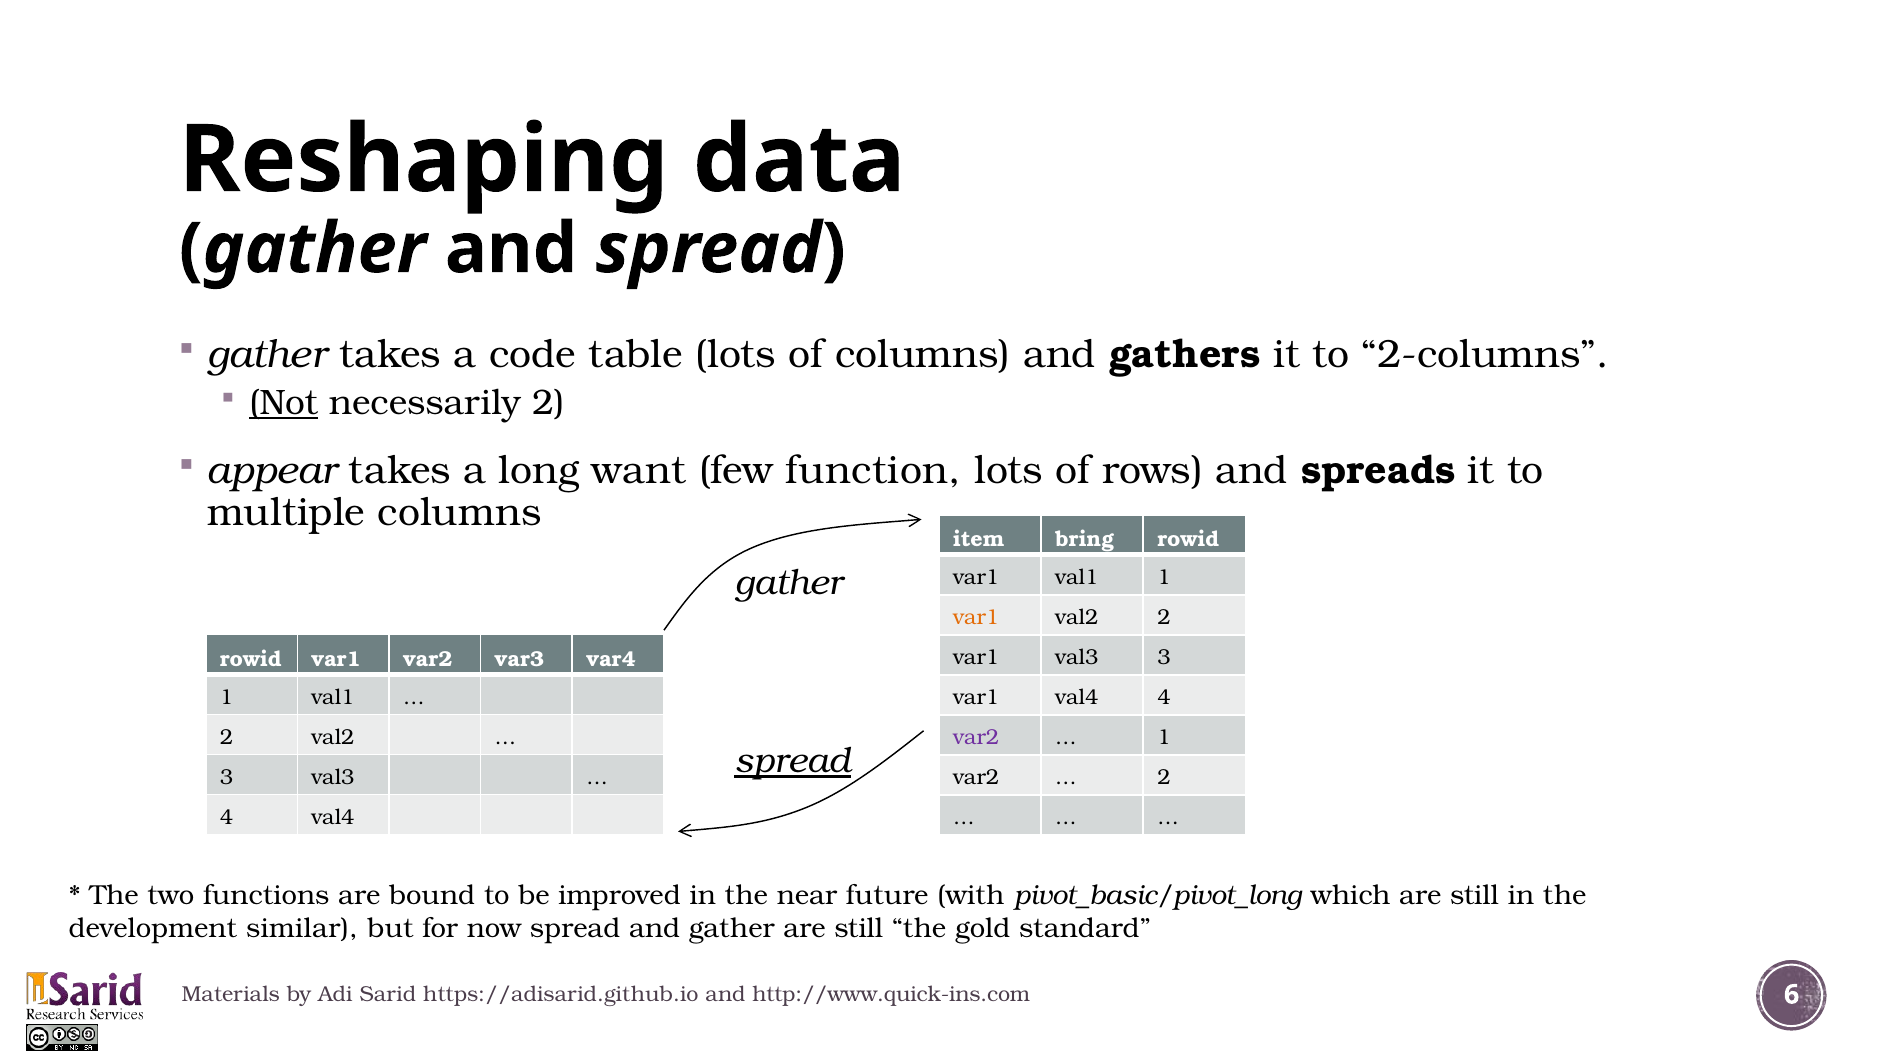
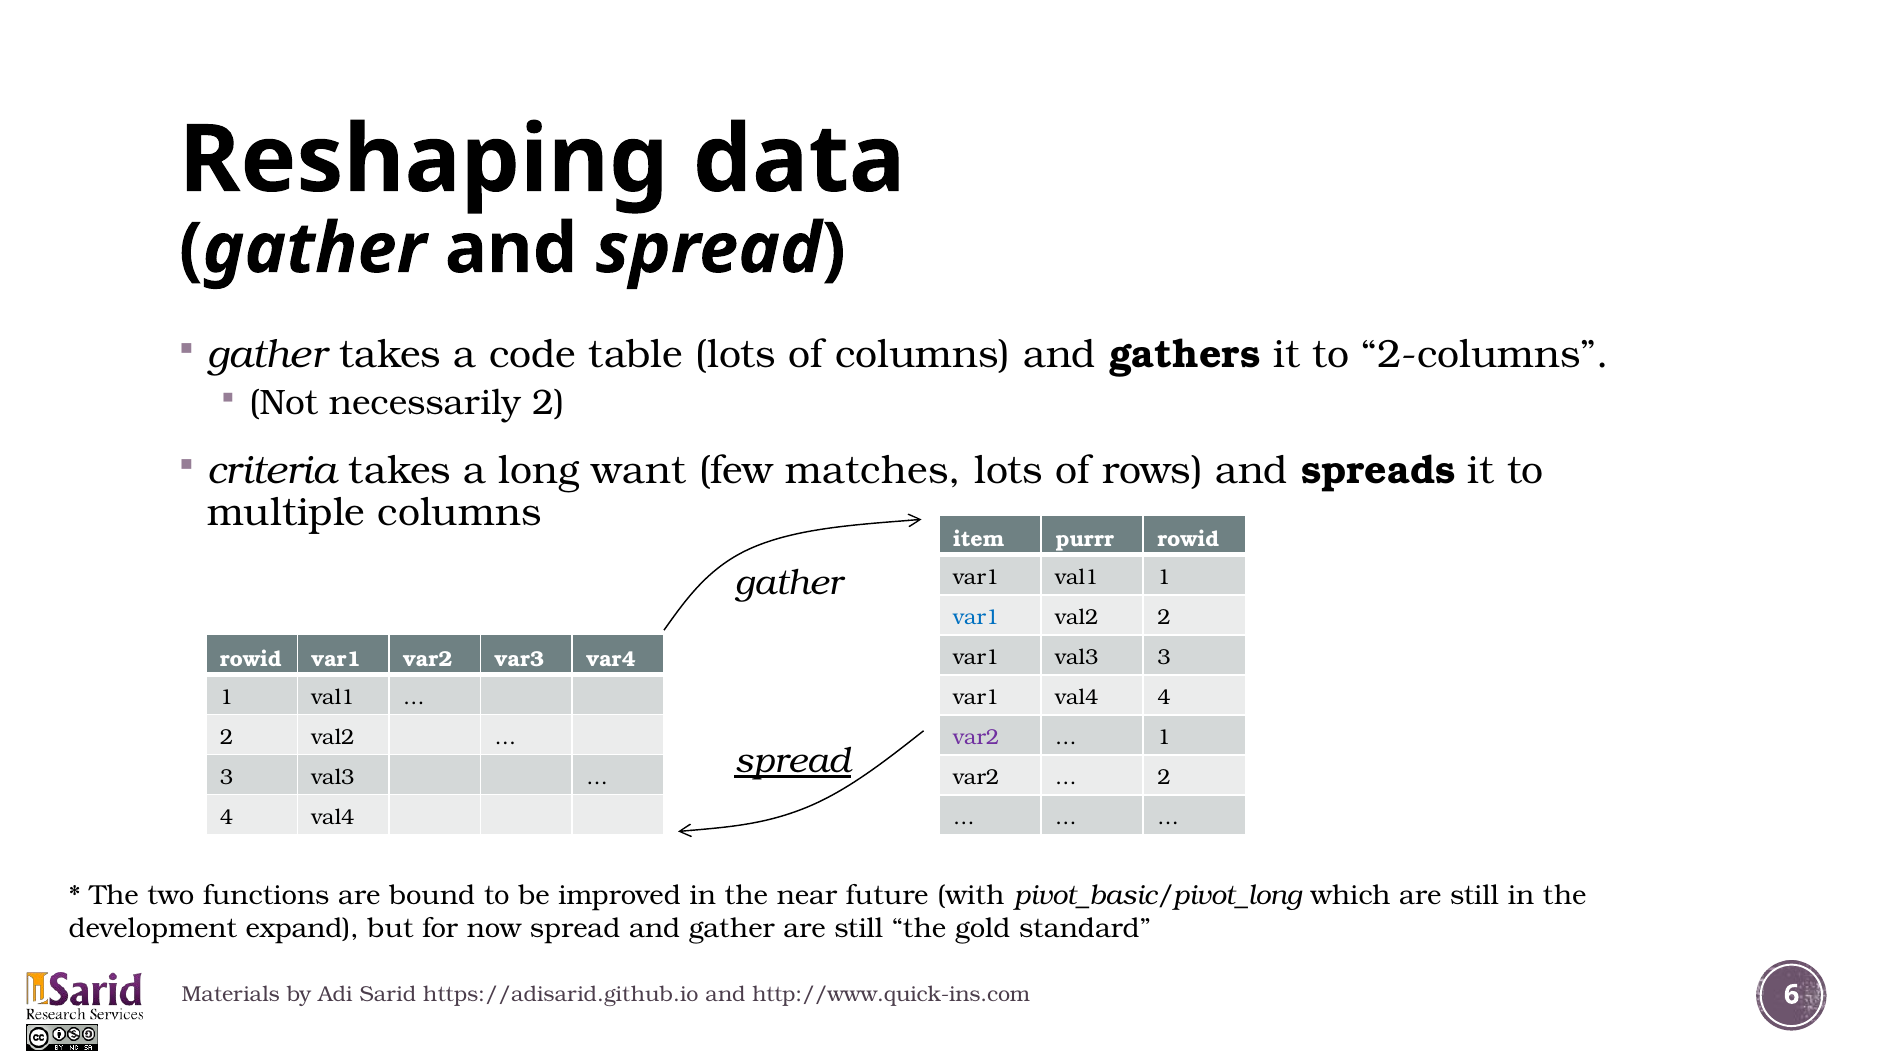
Not underline: present -> none (284, 403)
appear: appear -> criteria (272, 470)
function: function -> matches (874, 470)
bring: bring -> purrr (1085, 539)
var1 colour: orange -> blue (976, 617)
similar: similar -> expand (302, 928)
